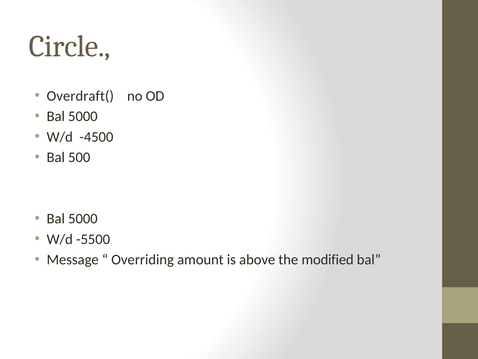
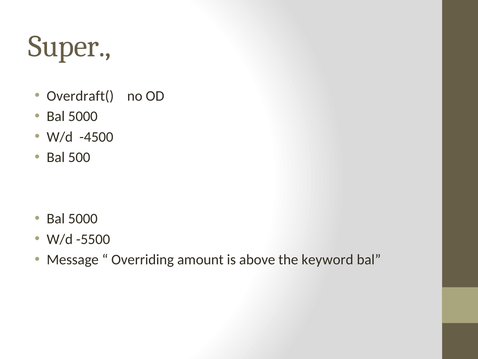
Circle: Circle -> Super (70, 46)
modified: modified -> keyword (327, 259)
